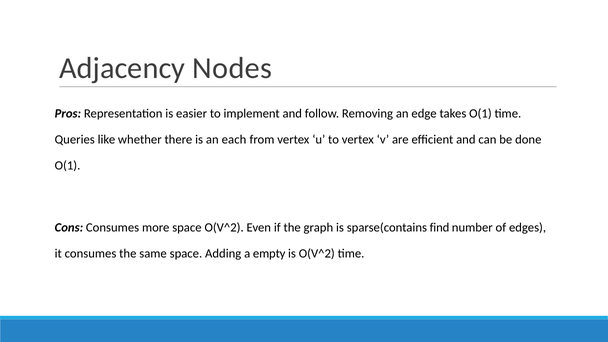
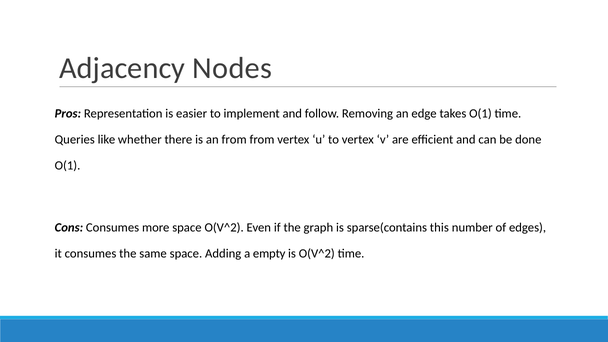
an each: each -> from (234, 140)
find: find -> this (439, 228)
